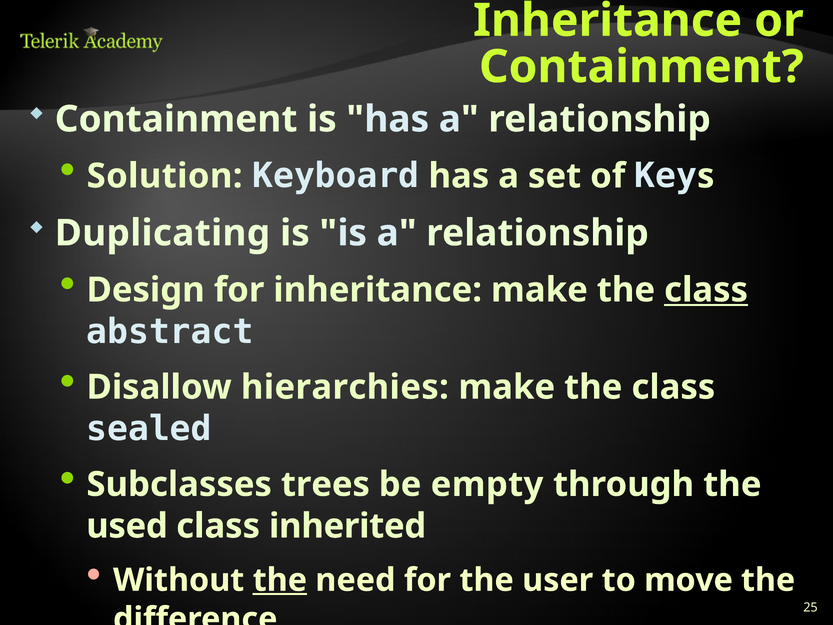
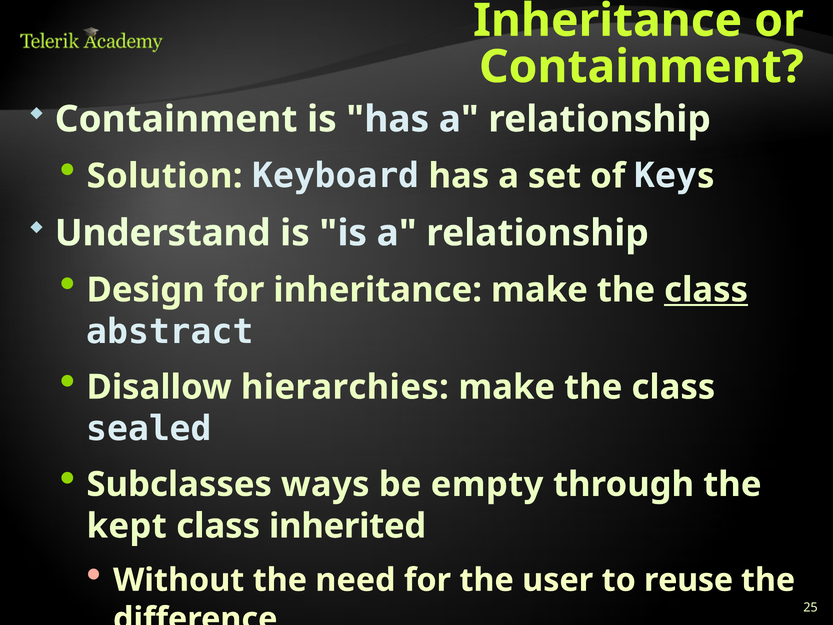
Duplicating: Duplicating -> Understand (163, 233)
trees: trees -> ways (325, 484)
used: used -> kept (127, 526)
the underline: present -> none (280, 580)
move: move -> reuse (689, 580)
